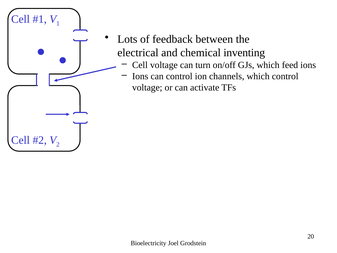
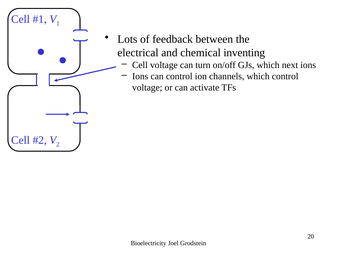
feed: feed -> next (290, 65)
